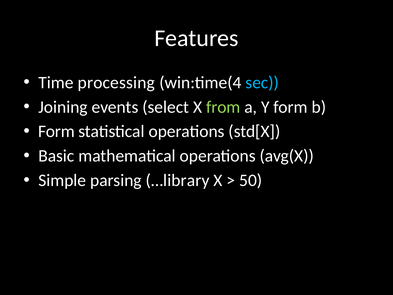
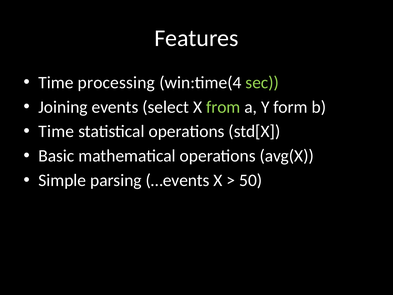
sec colour: light blue -> light green (262, 82)
Form: Form -> Time (56, 131)
…library: …library -> …events (178, 180)
